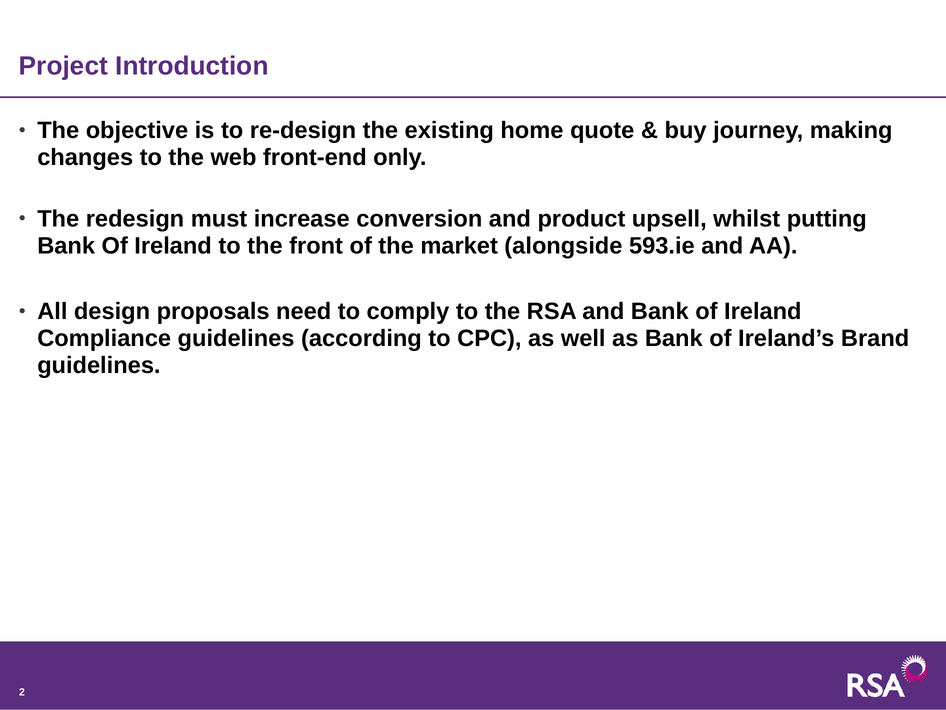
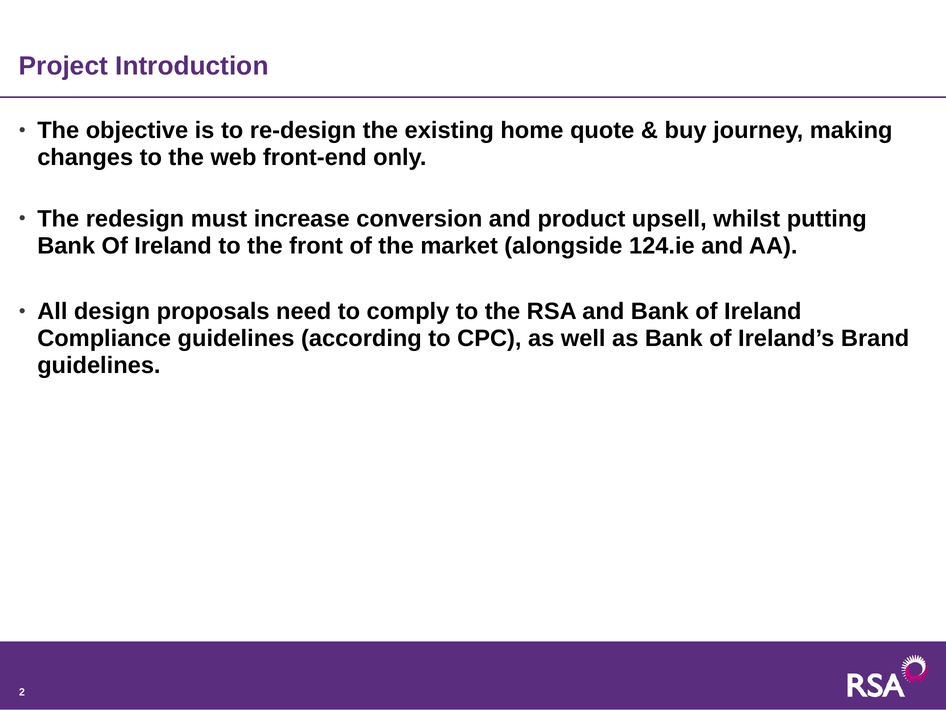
593.ie: 593.ie -> 124.ie (662, 246)
